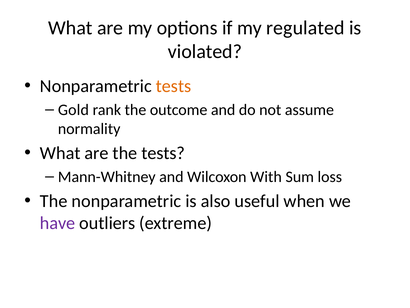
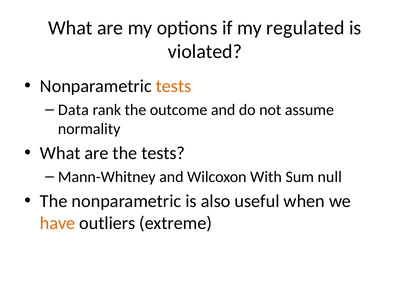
Gold: Gold -> Data (73, 110)
loss: loss -> null (330, 177)
have colour: purple -> orange (58, 223)
